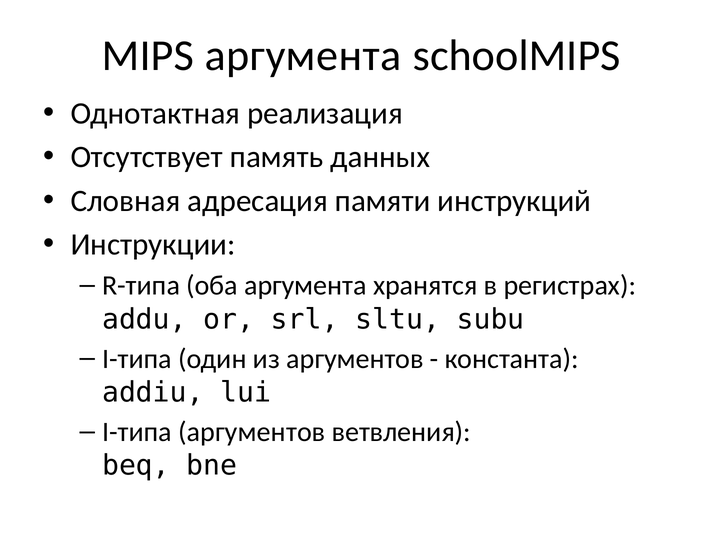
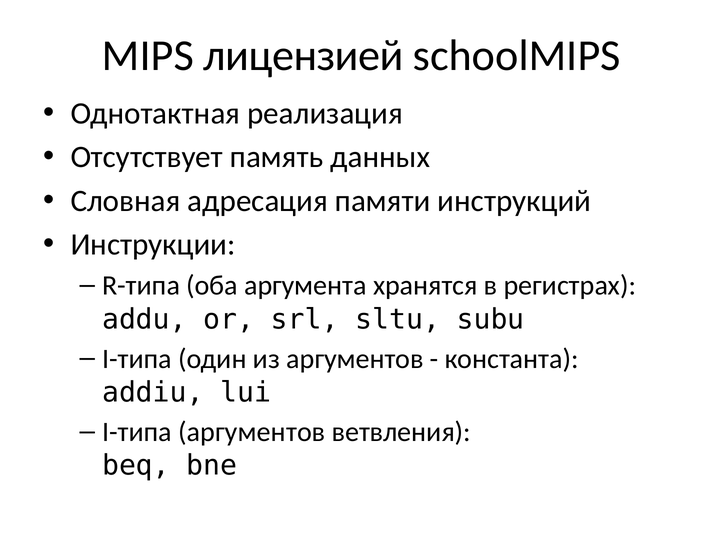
MIPS аргумента: аргумента -> лицензией (303, 56)
